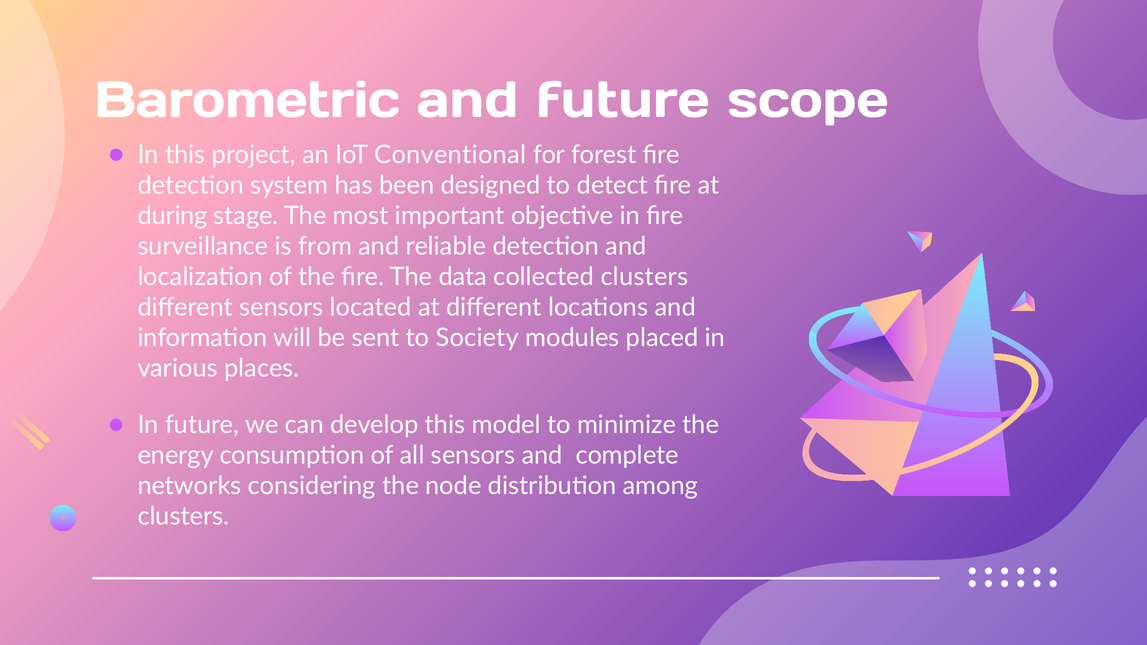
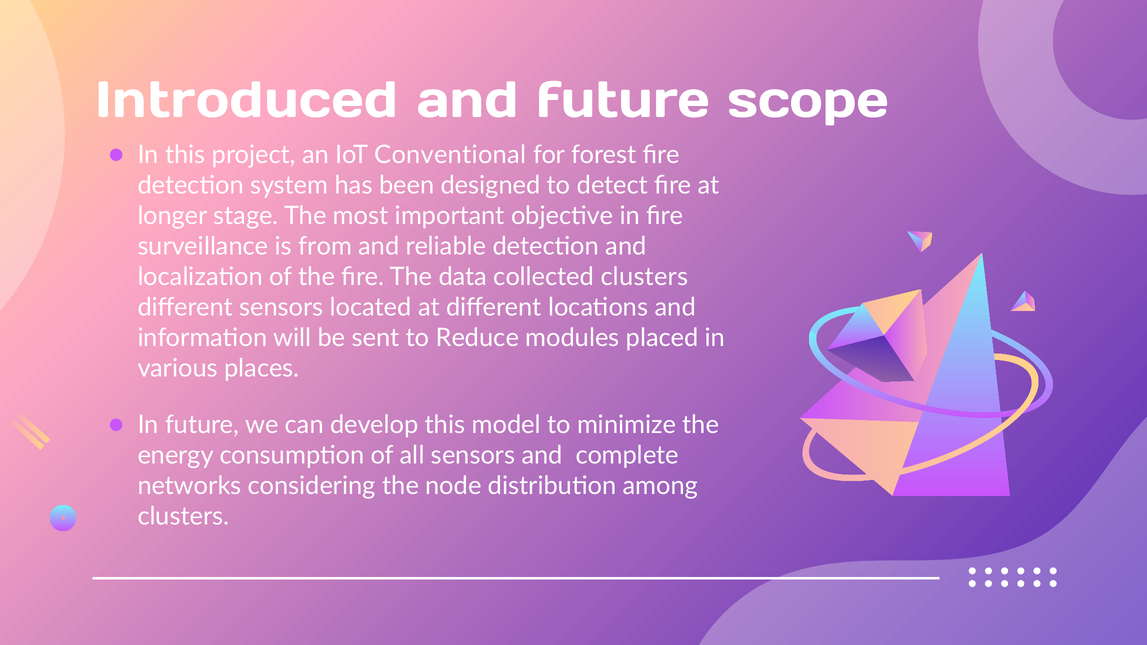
Barometric: Barometric -> Introduced (247, 100)
during: during -> longer (173, 216)
Society: Society -> Reduce (477, 338)
